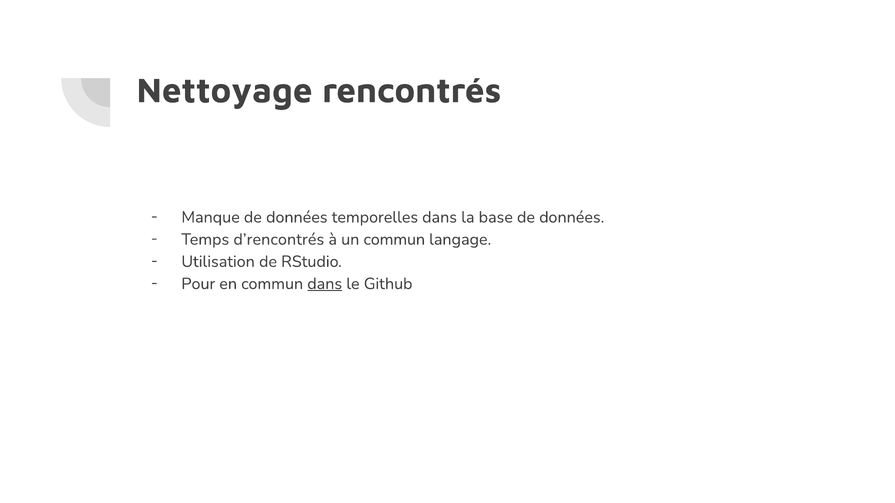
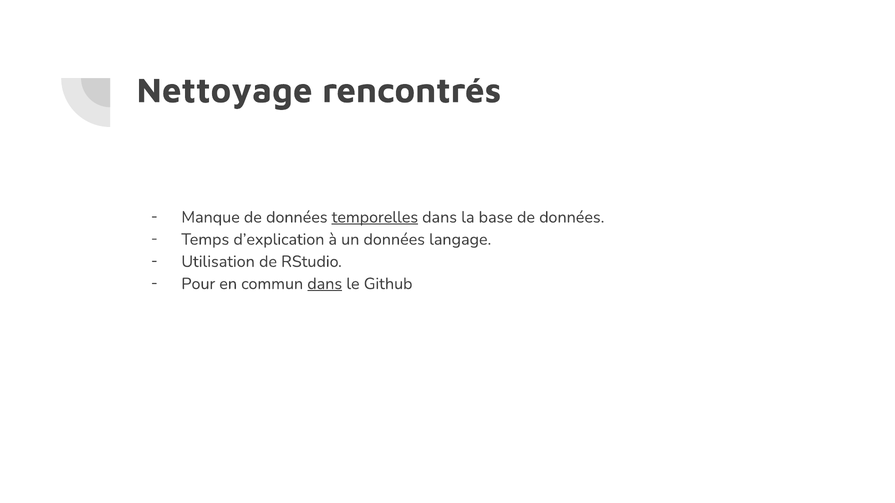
temporelles underline: none -> present (375, 217)
d’rencontrés: d’rencontrés -> d’explication (279, 240)
un commun: commun -> données (394, 240)
